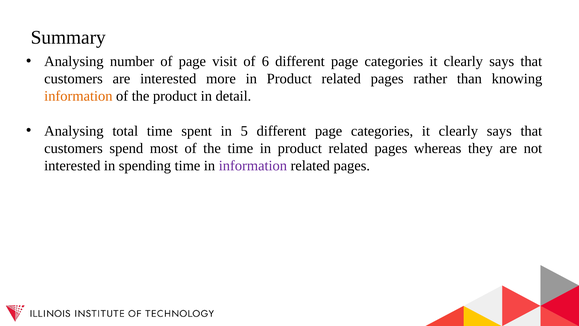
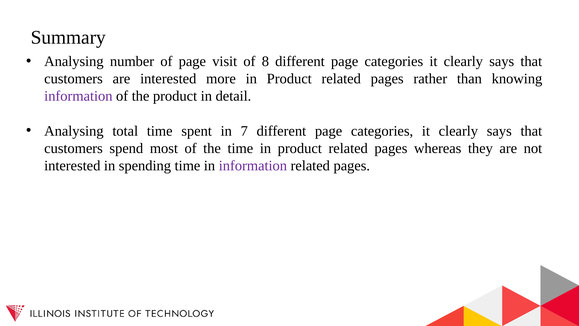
6: 6 -> 8 (265, 61)
information colour: orange -> purple (78, 96)
5: 5 -> 7 (244, 131)
